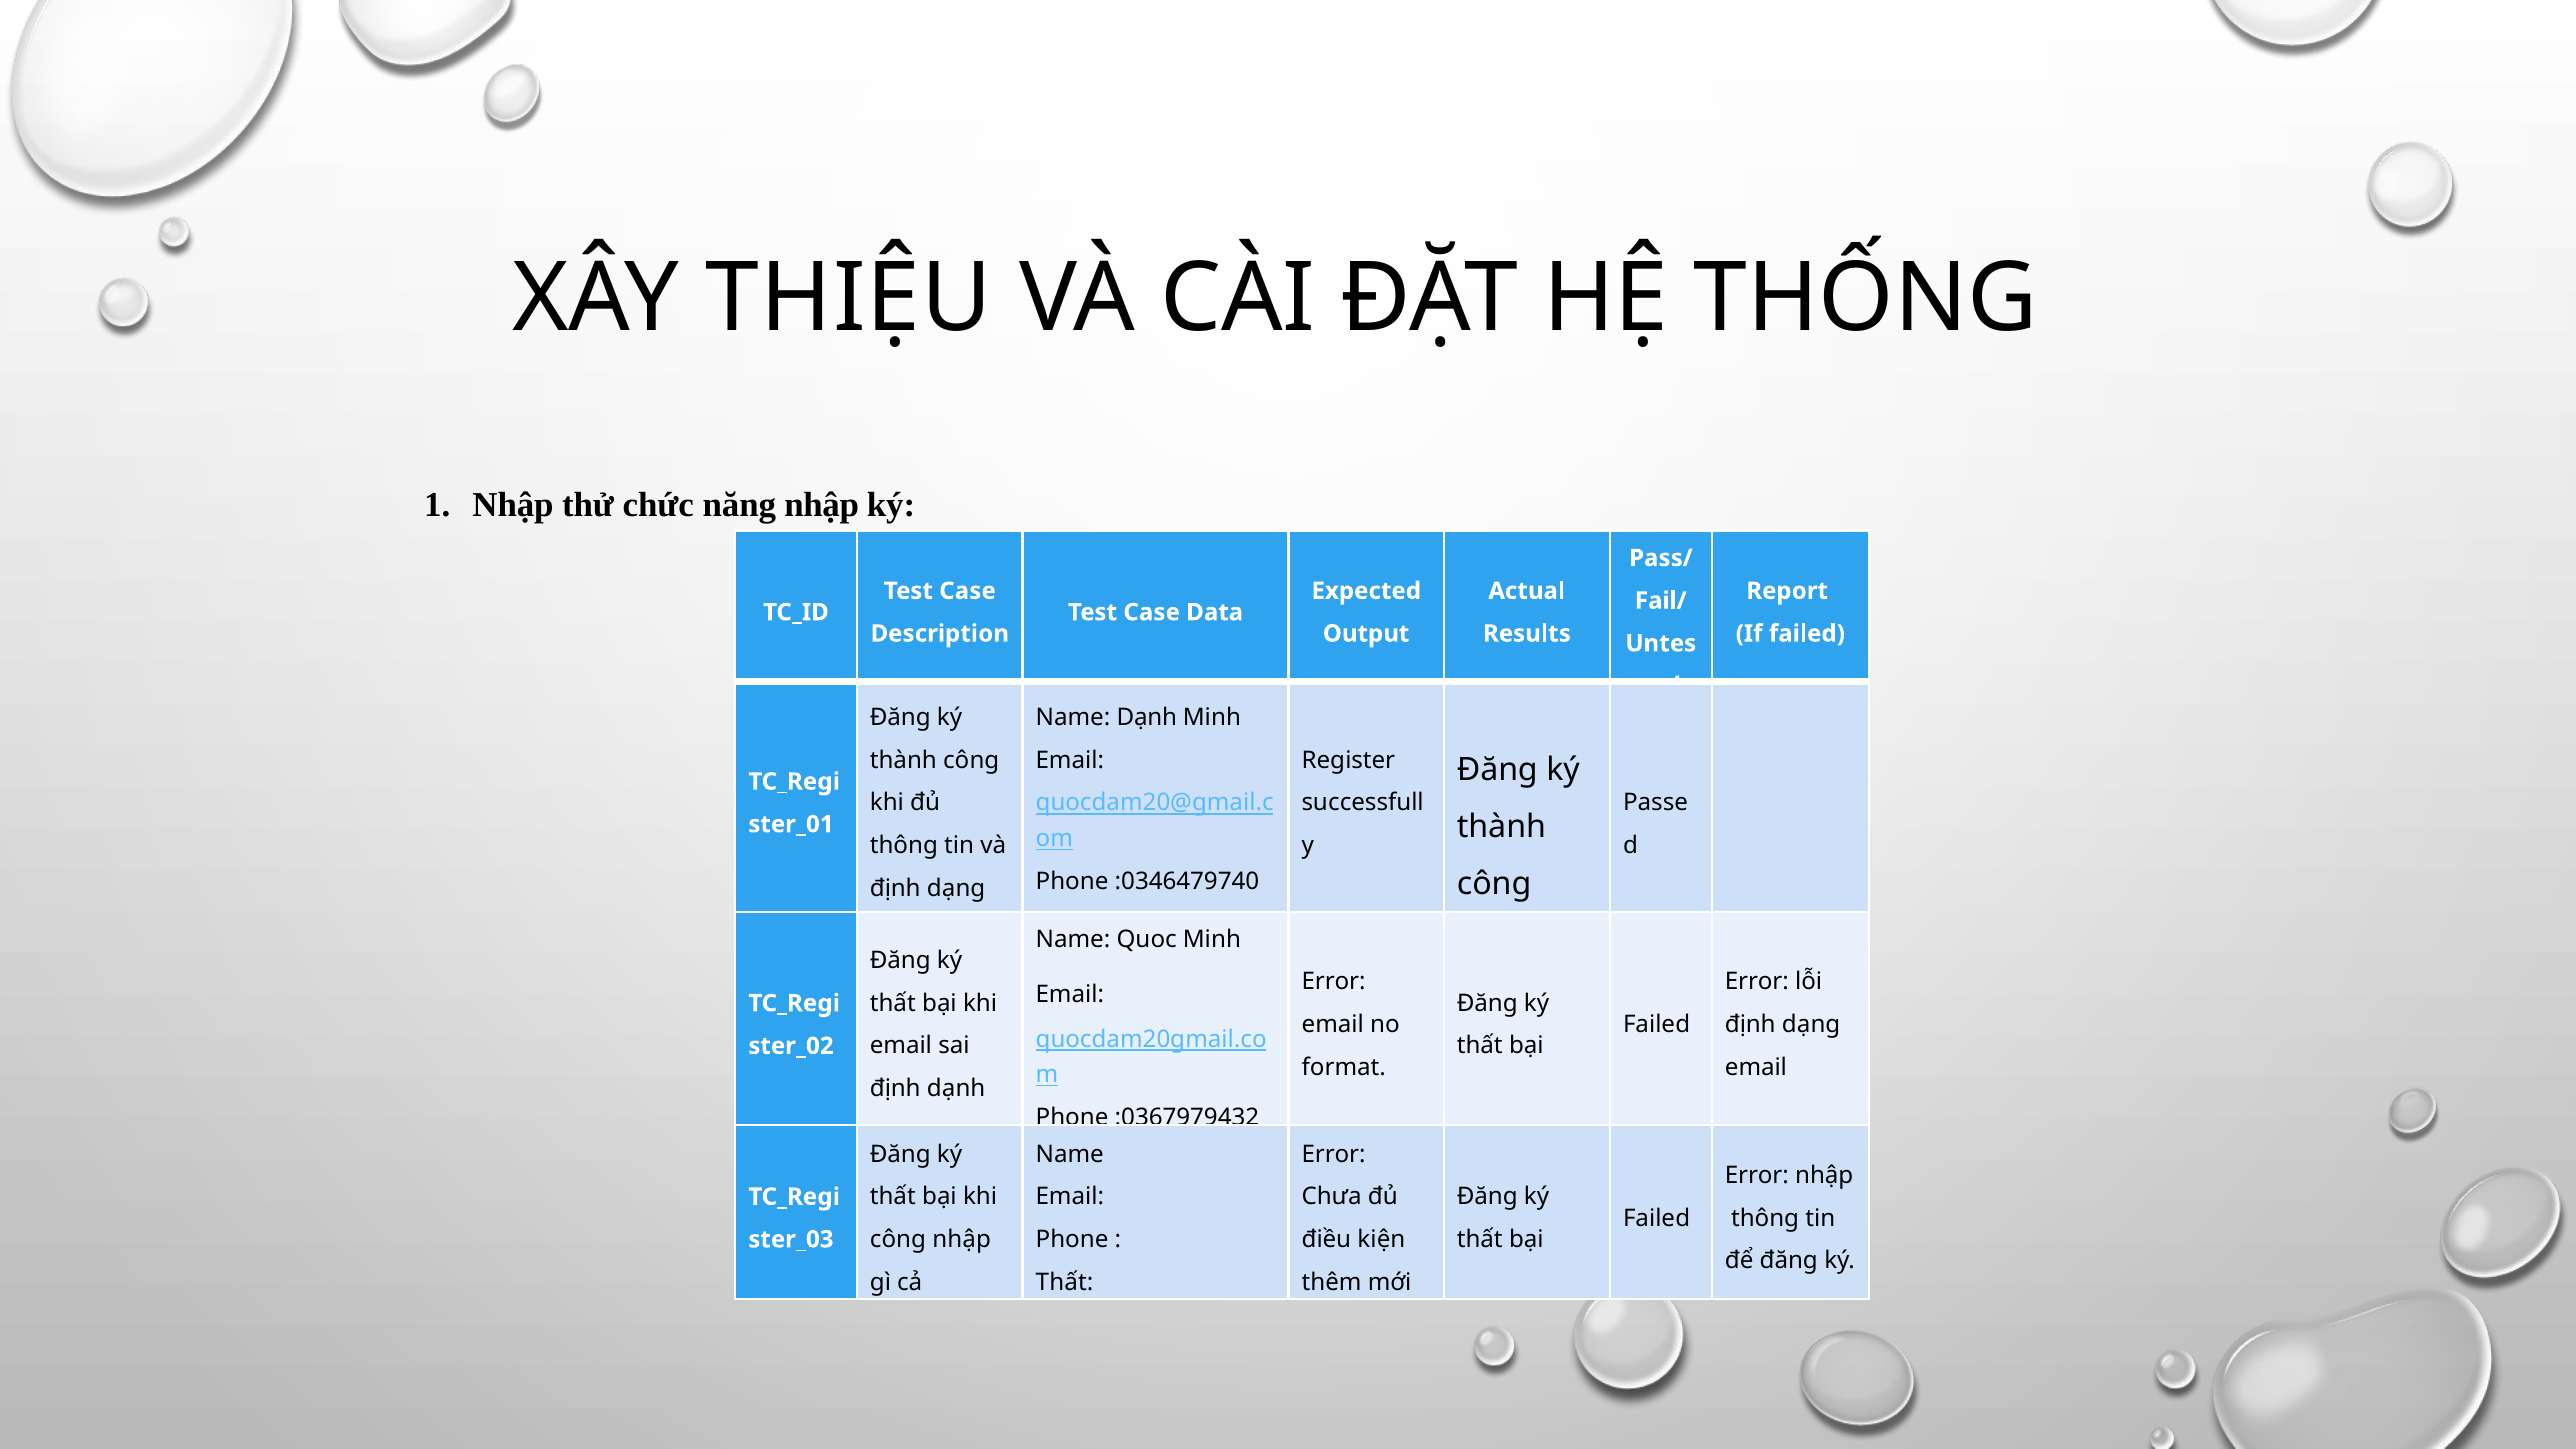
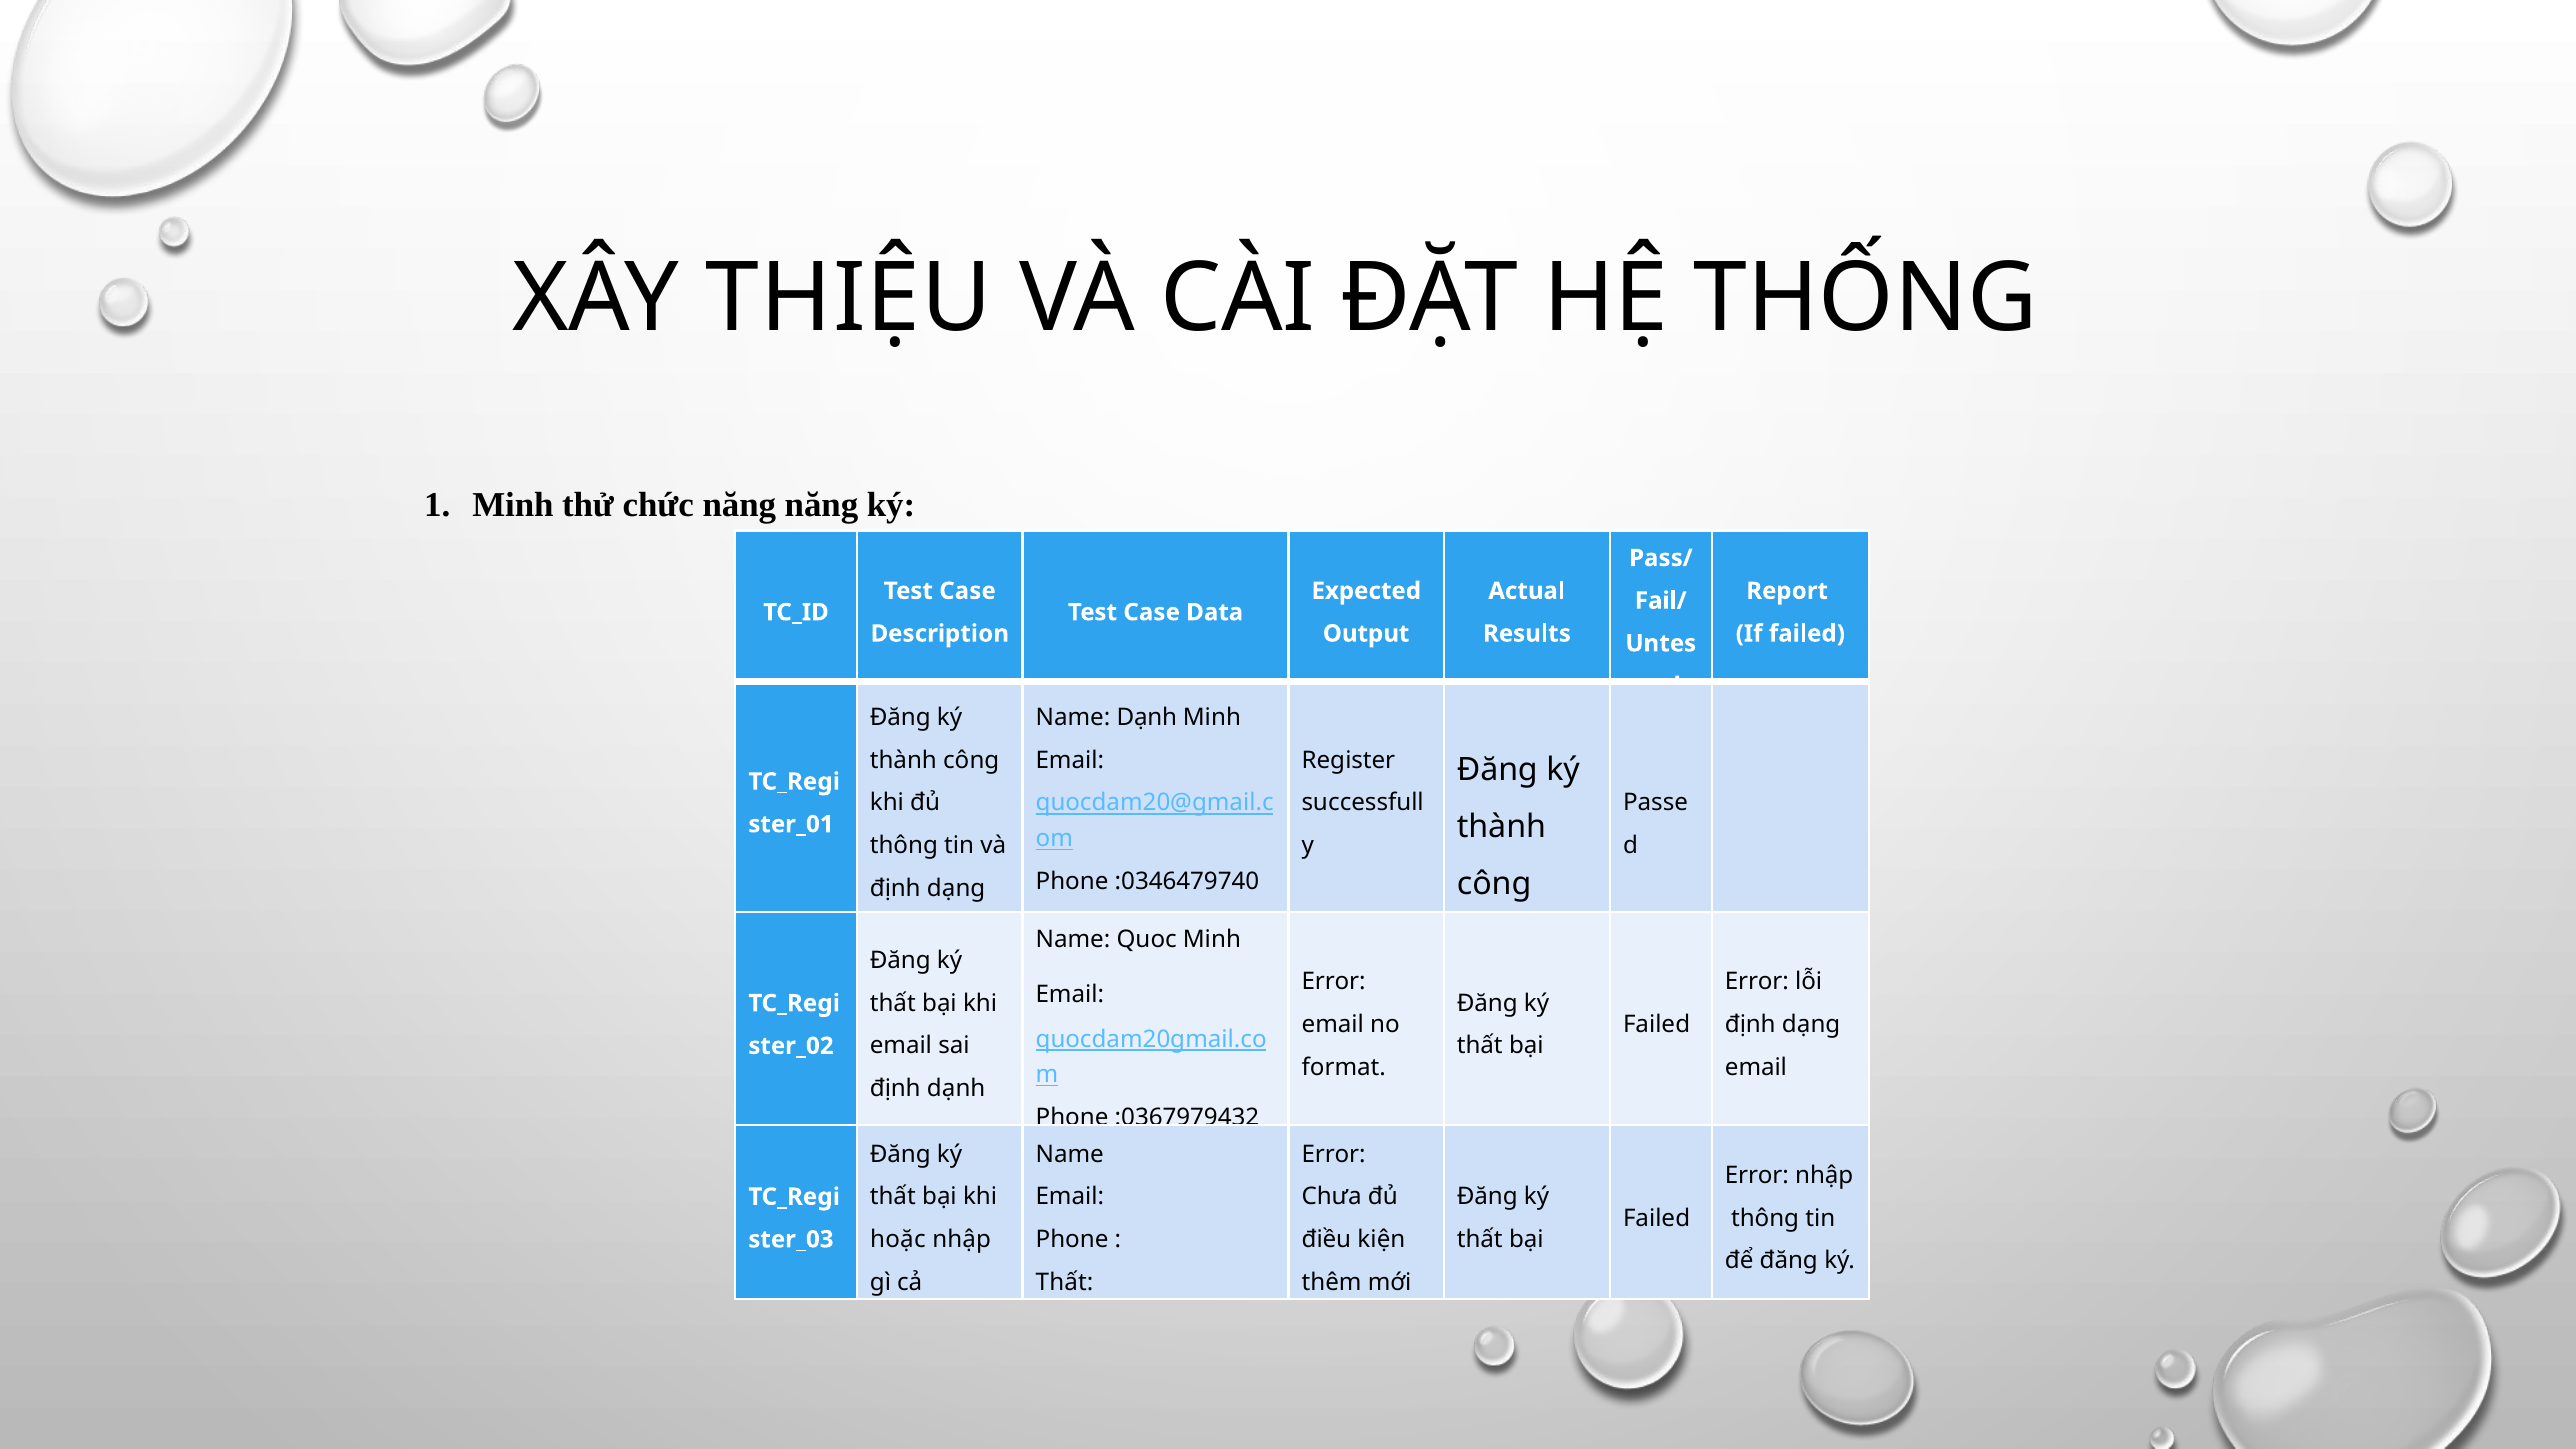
Nhập: Nhập -> Minh (513, 505)
năng nhập: nhập -> năng (822, 505)
công: công -> hoặc (898, 1239)
